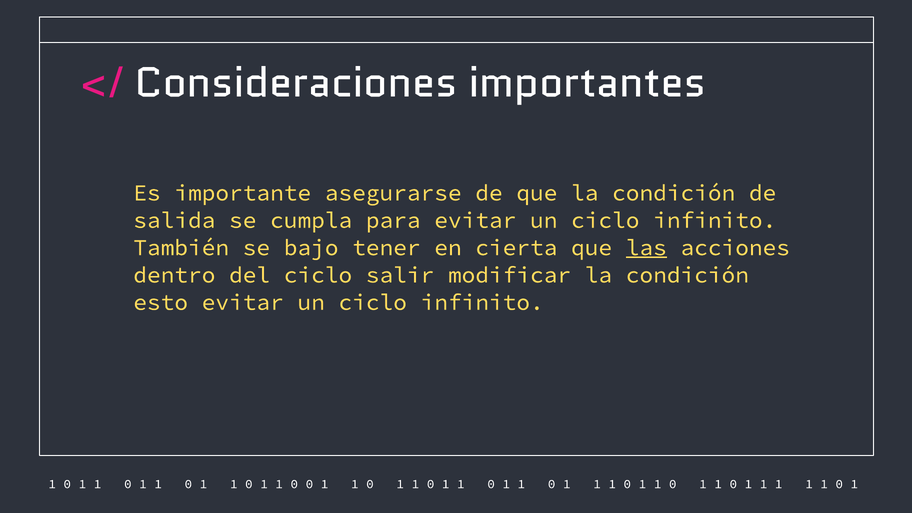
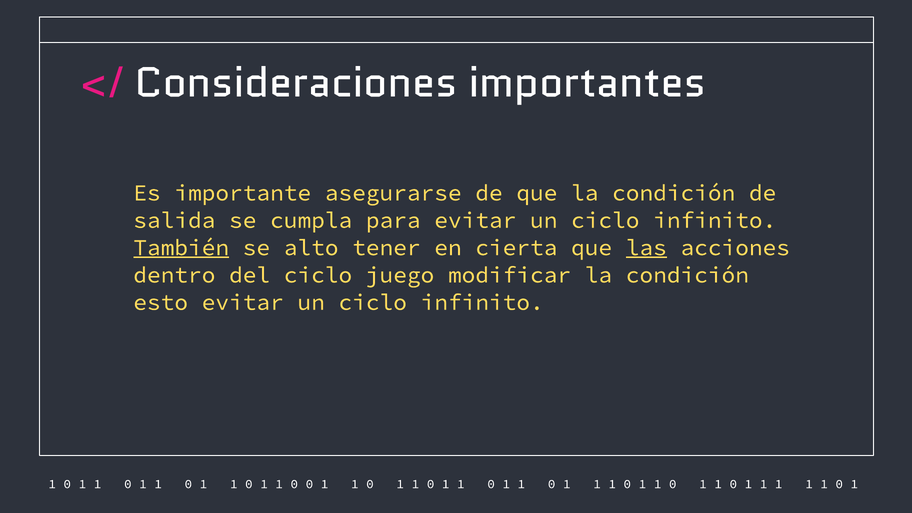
También underline: none -> present (181, 248)
bajo: bajo -> alto (311, 248)
salir: salir -> juego (400, 275)
